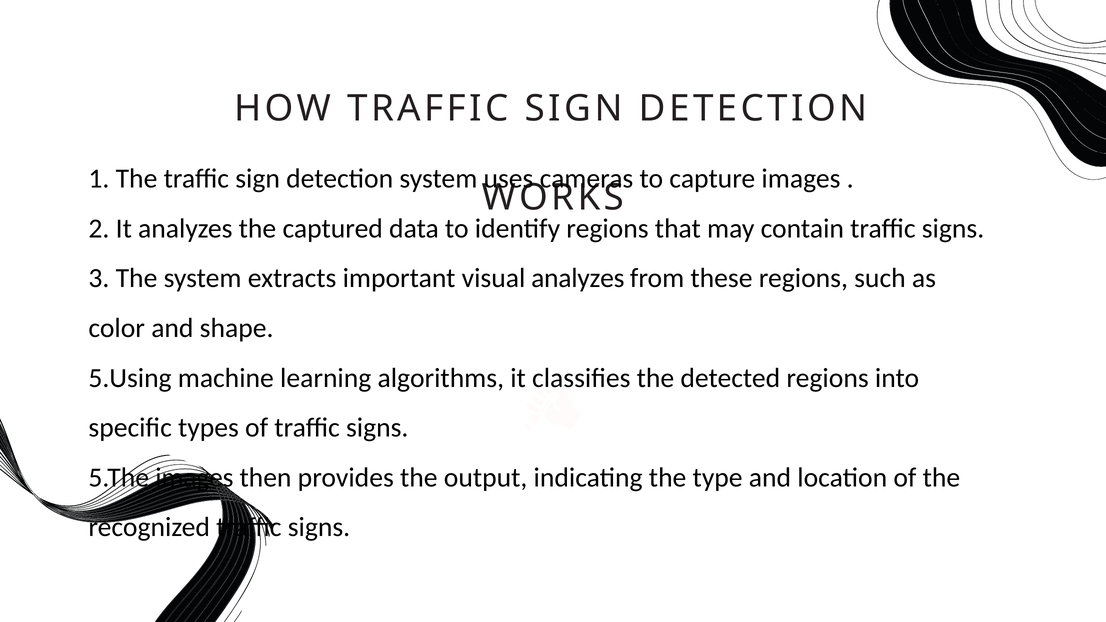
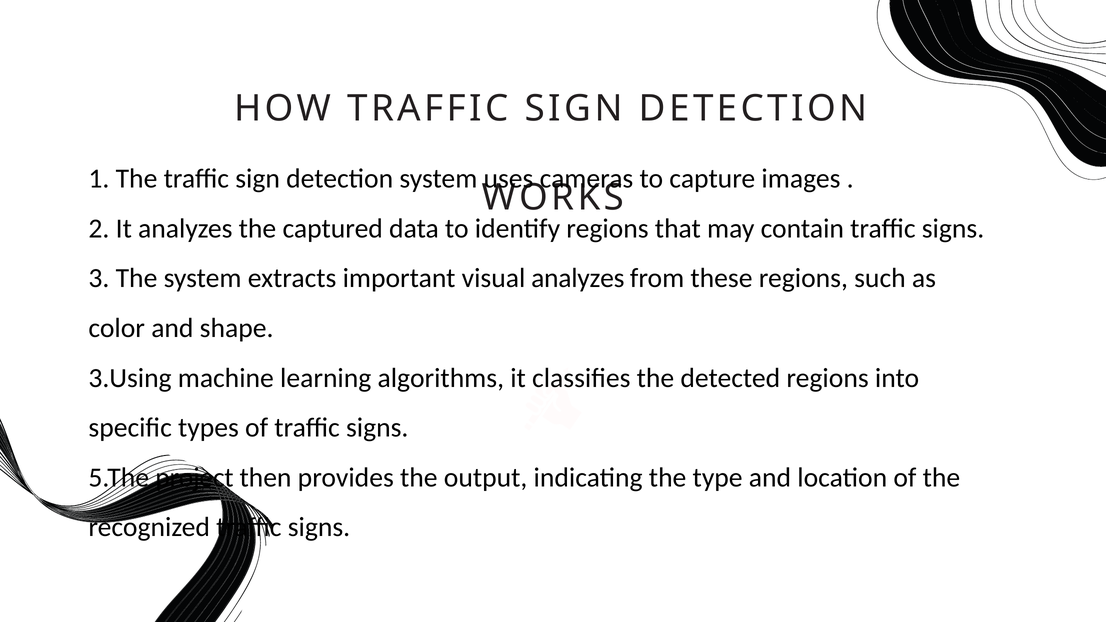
5.Using: 5.Using -> 3.Using (130, 378)
5.The images: images -> project (194, 477)
